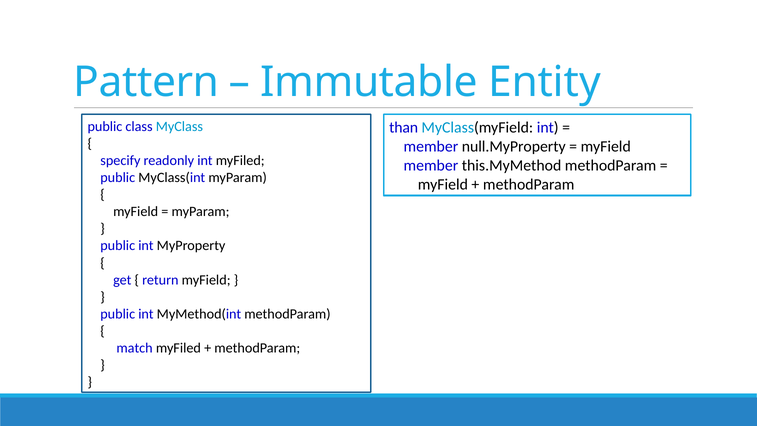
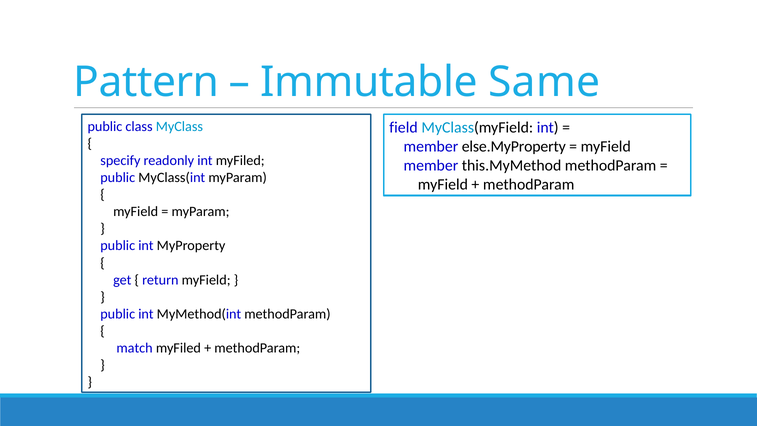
Entity: Entity -> Same (544, 82)
than: than -> field (404, 128)
null.MyProperty: null.MyProperty -> else.MyProperty (514, 146)
